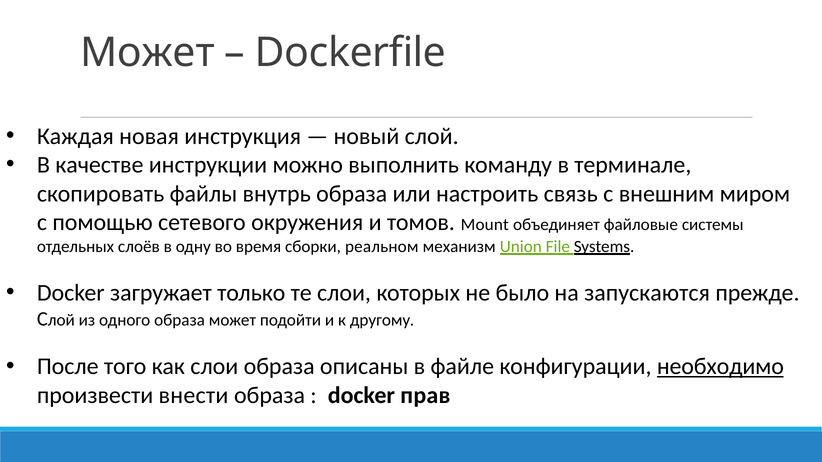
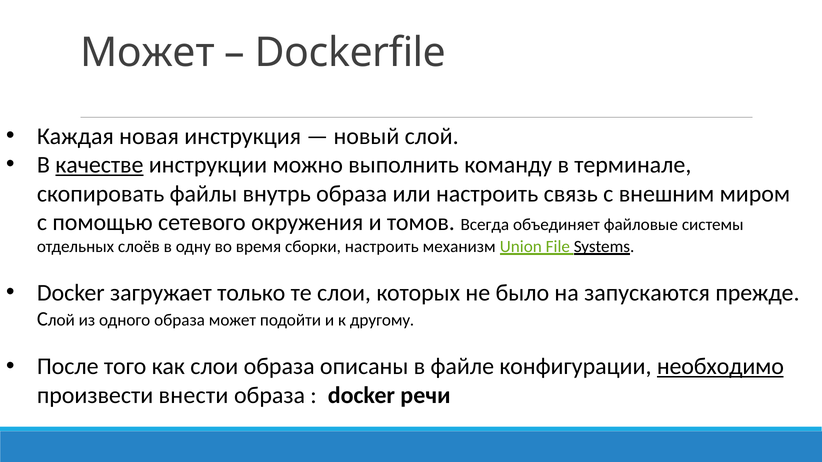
качестве underline: none -> present (99, 165)
Mount: Mount -> Всегда (485, 225)
сборки реальном: реальном -> настроить (382, 247)
прав: прав -> речи (425, 396)
